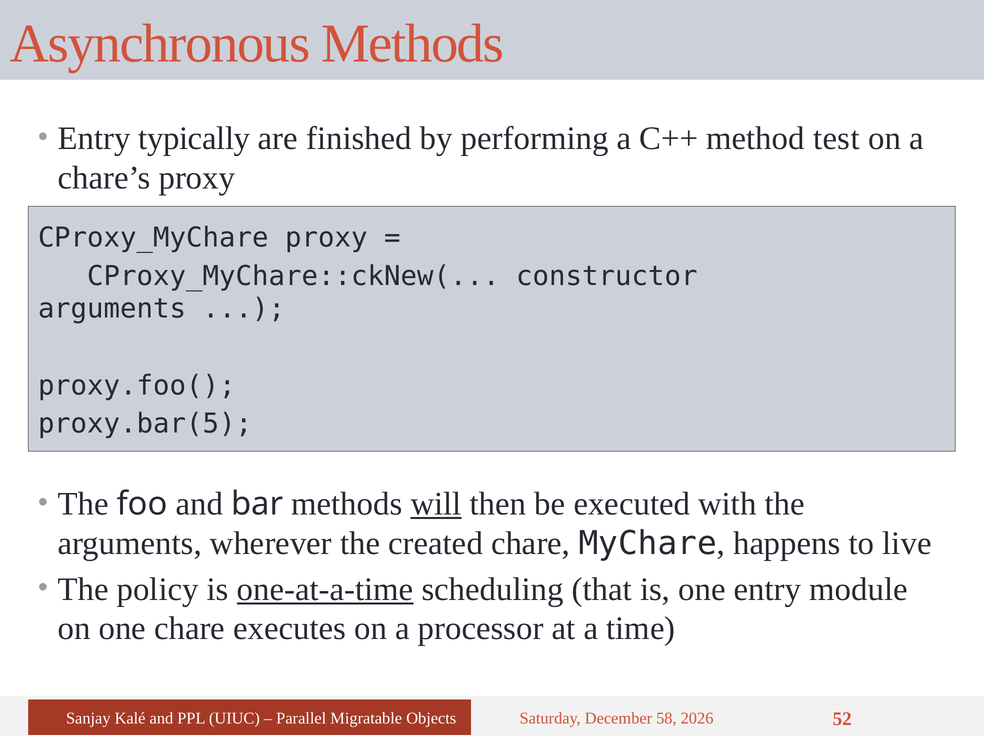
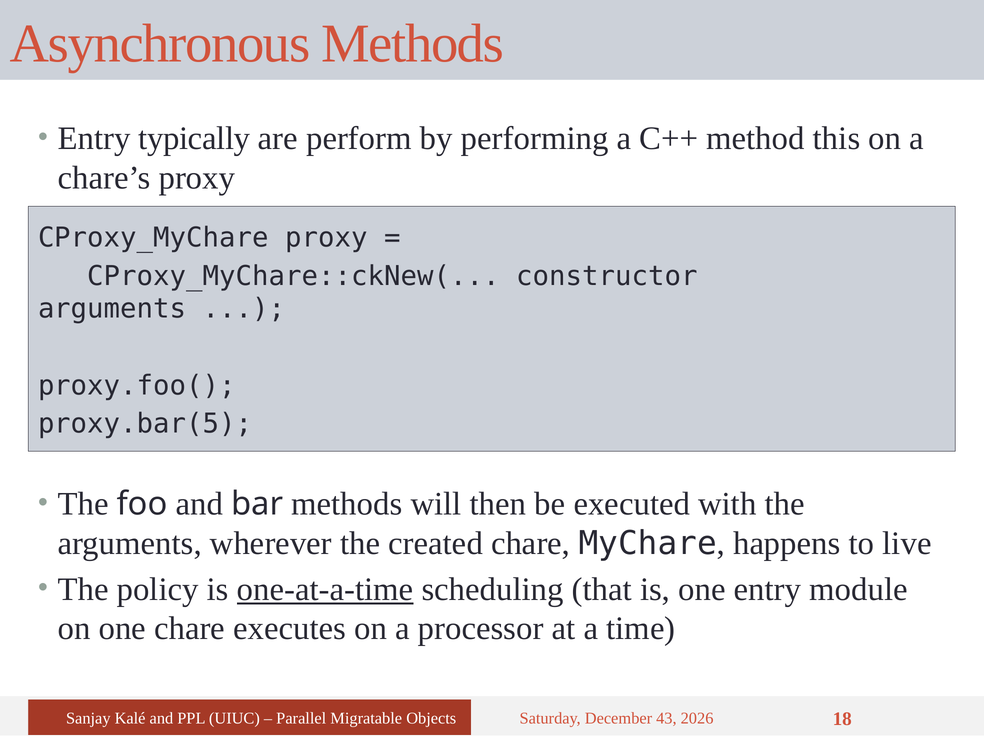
finished: finished -> perform (359, 139)
test: test -> this (837, 139)
will underline: present -> none (436, 504)
58: 58 -> 43 (666, 718)
52: 52 -> 18 (842, 719)
